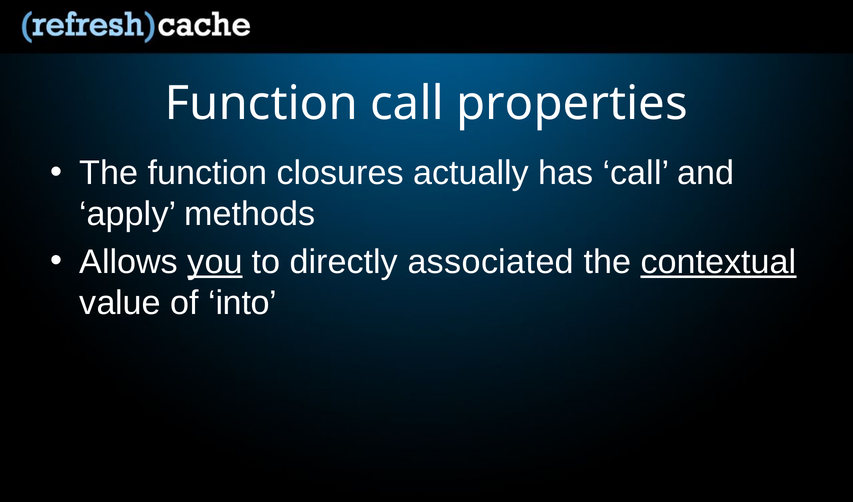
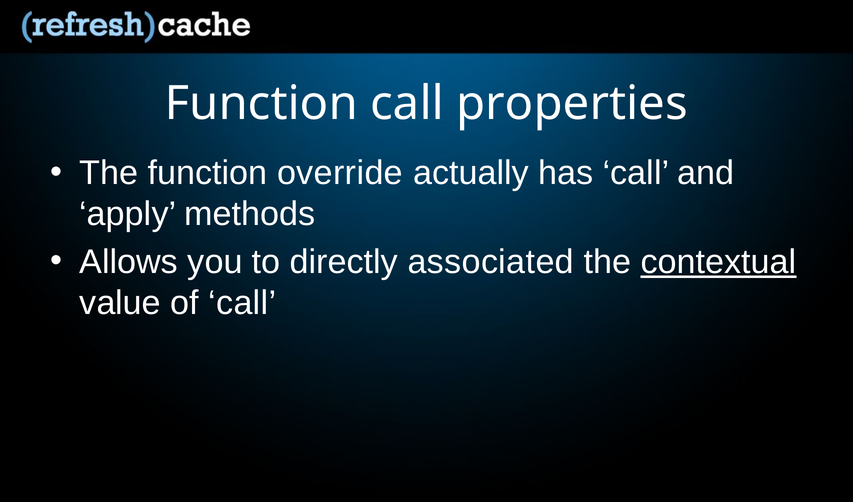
closures: closures -> override (340, 173)
you underline: present -> none (215, 262)
of into: into -> call (242, 303)
